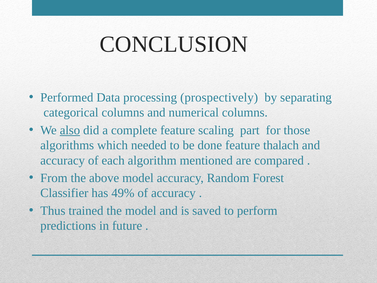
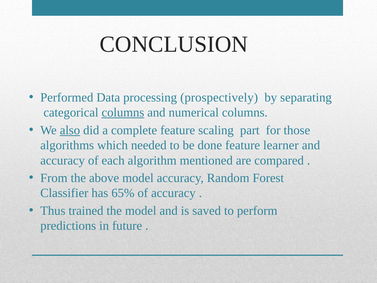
columns underline: none -> present (123, 112)
thalach: thalach -> learner (281, 145)
49%: 49% -> 65% (123, 193)
